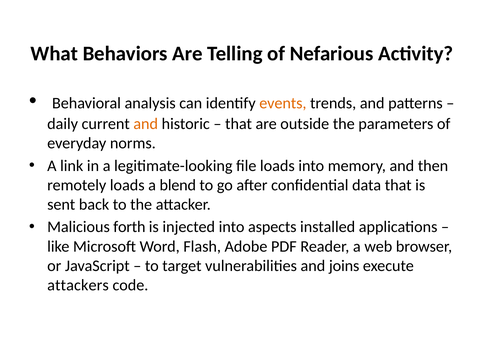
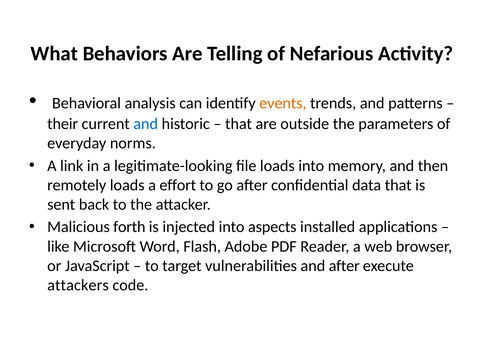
daily: daily -> their (63, 124)
and colour: orange -> blue (146, 124)
blend: blend -> effort (178, 185)
and joins: joins -> after (344, 266)
